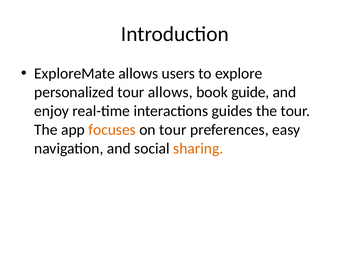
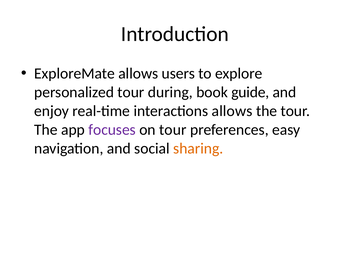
tour allows: allows -> during (170, 92)
interactions guides: guides -> allows (232, 111)
focuses colour: orange -> purple (112, 129)
